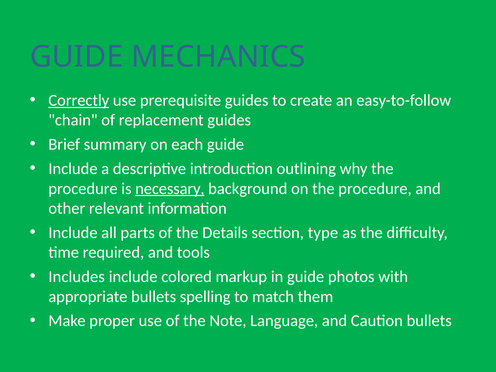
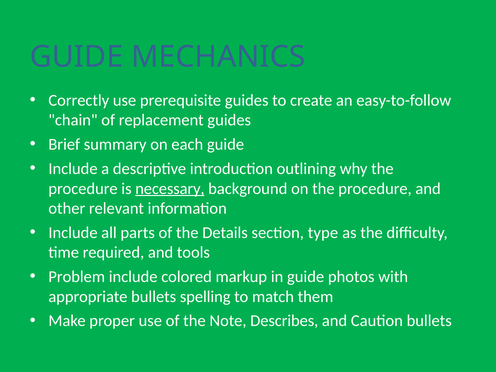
Correctly underline: present -> none (79, 100)
Includes: Includes -> Problem (77, 277)
Language: Language -> Describes (284, 321)
